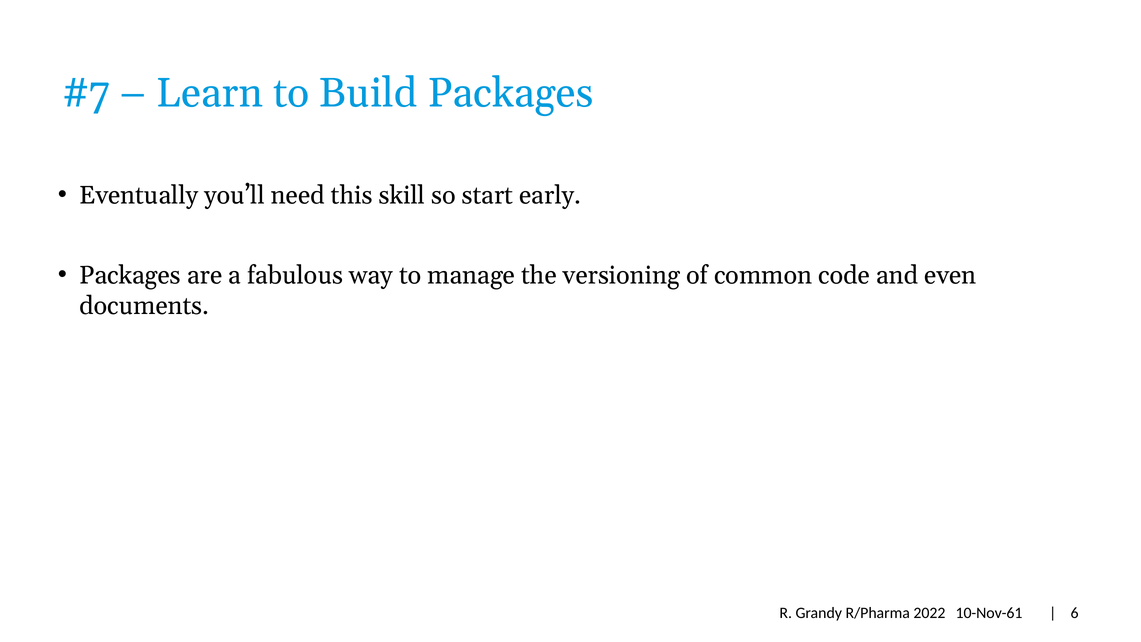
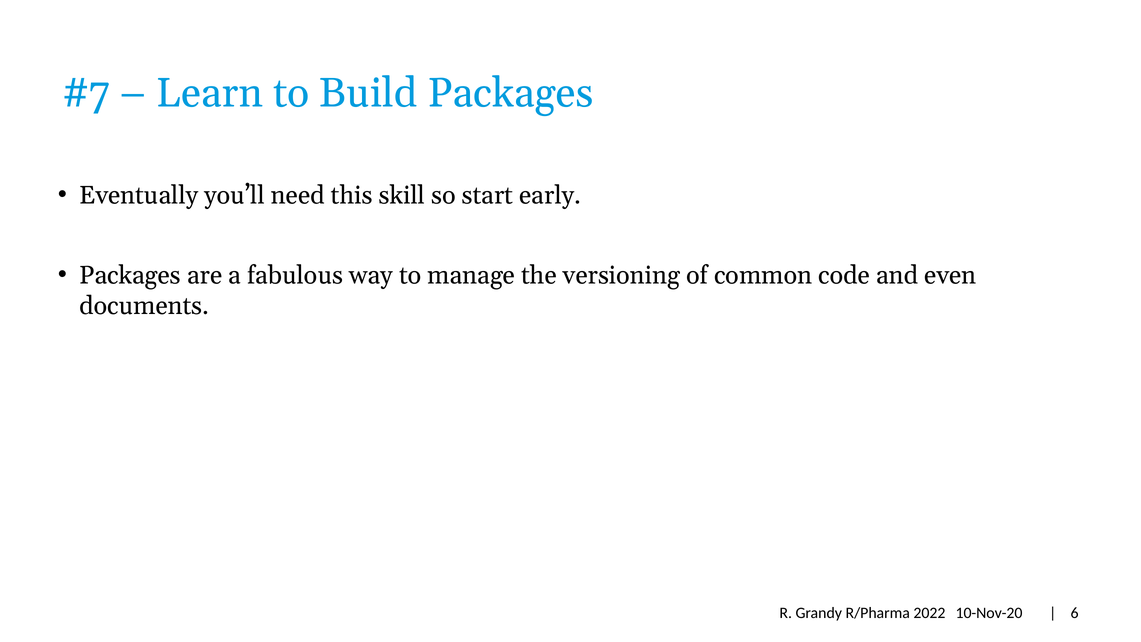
10-Nov-61: 10-Nov-61 -> 10-Nov-20 (989, 613)
